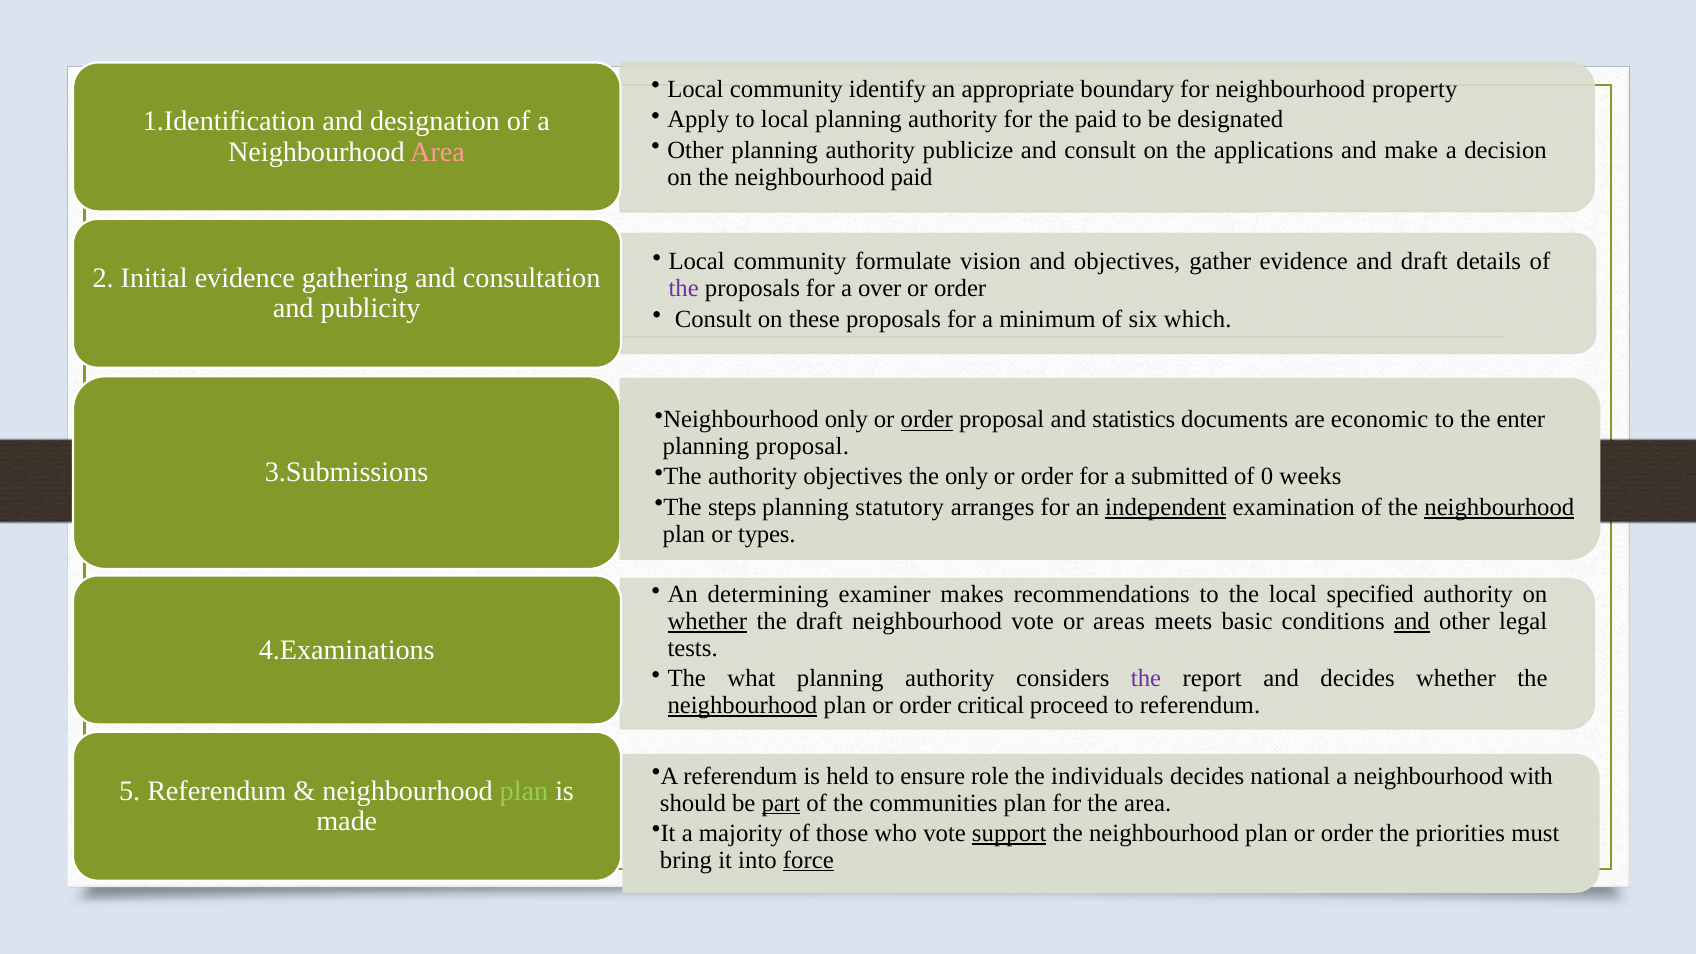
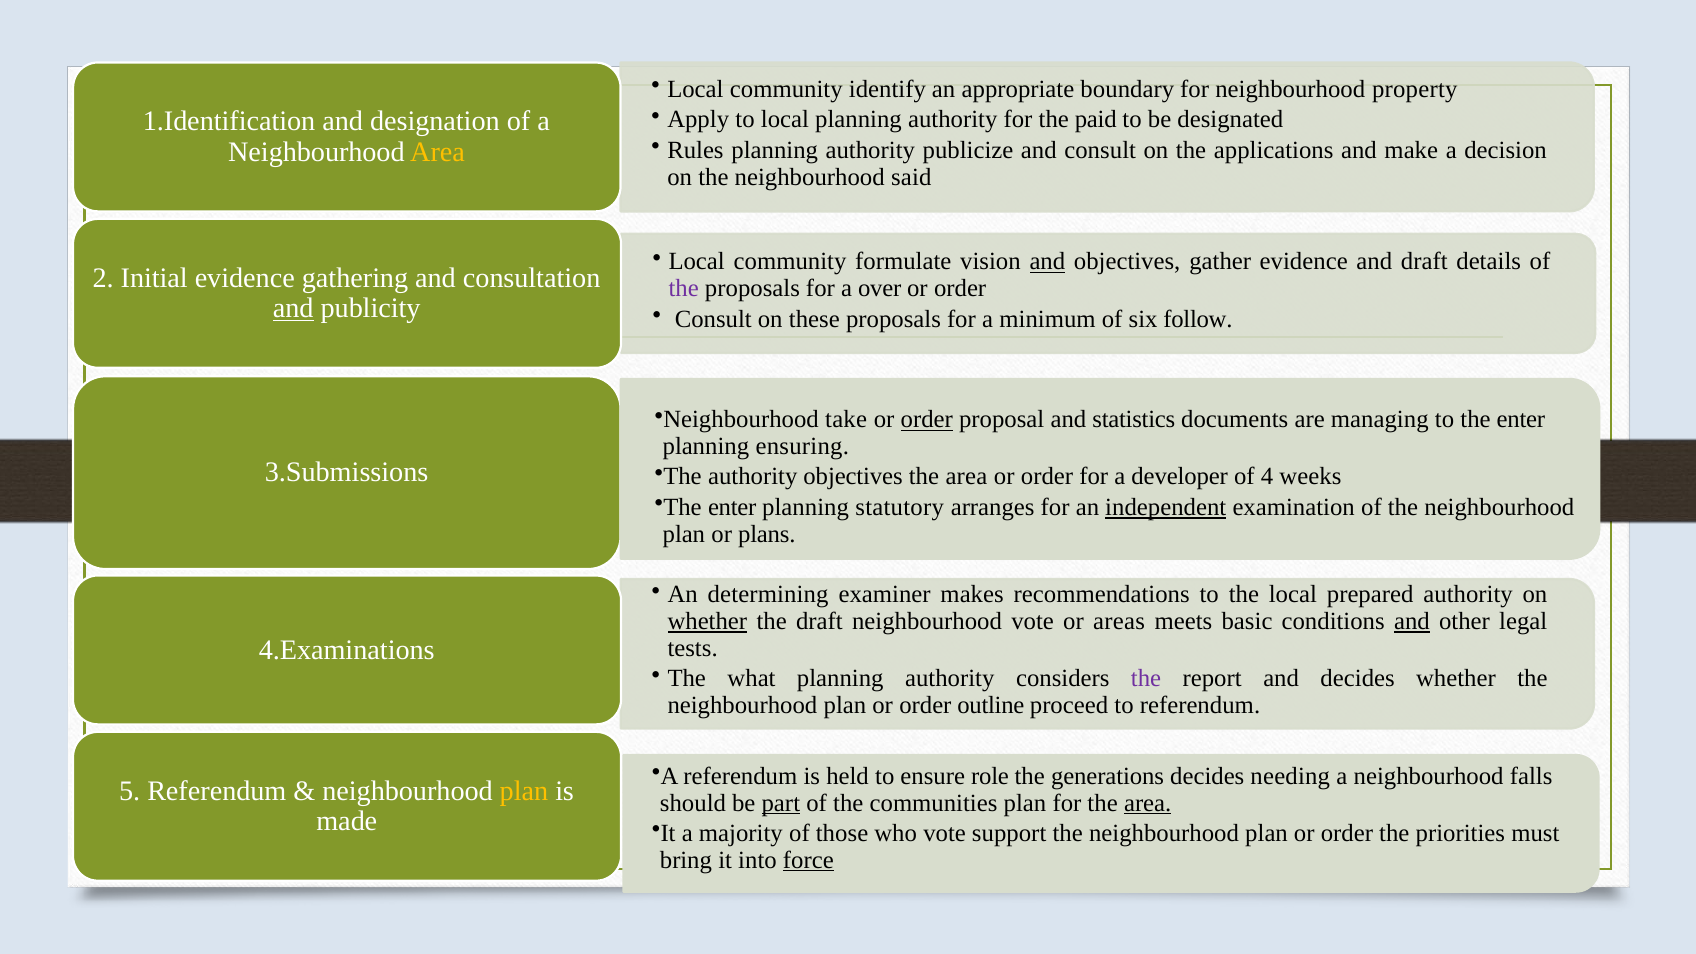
Other: Other -> Rules (695, 150)
Area colour: pink -> yellow (438, 152)
neighbourhood paid: paid -> said (911, 177)
and underline: none -> present (1047, 262)
and underline: none -> present (293, 308)
which: which -> follow (1198, 319)
Neighbourhood only: only -> take (846, 420)
economic: economic -> managing (1380, 420)
planning proposal: proposal -> ensuring (802, 446)
only: only -> area (966, 477)
submitted: submitted -> developer (1180, 477)
0: 0 -> 4 (1267, 477)
steps: steps -> enter (732, 507)
neighbourhood underline: present -> none (1499, 507)
types: types -> plans (767, 534)
specified: specified -> prepared (1370, 595)
neighbourhood underline: present -> none (742, 705)
critical: critical -> outline (991, 705)
individuals: individuals -> generations (1108, 776)
national: national -> needing (1290, 776)
with: with -> falls (1531, 776)
plan colour: light green -> yellow (524, 791)
area underline: none -> present (1148, 803)
support underline: present -> none (1009, 833)
